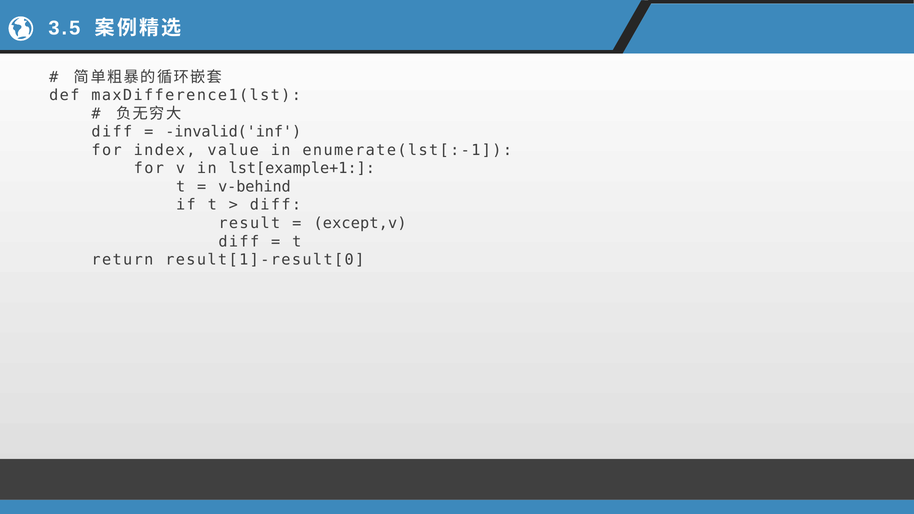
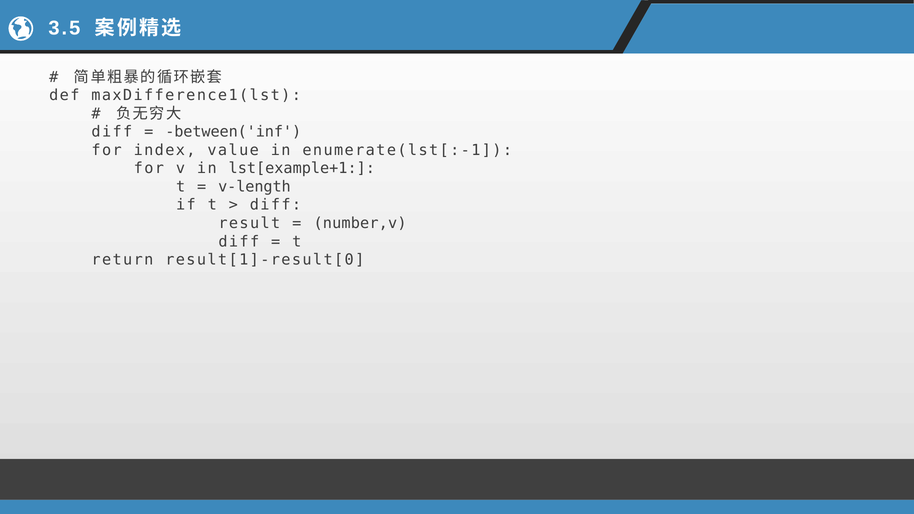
invalid('inf: invalid('inf -> between('inf (233, 132)
v-behind: v-behind -> v-length (254, 187)
except,v: except,v -> number,v (360, 223)
